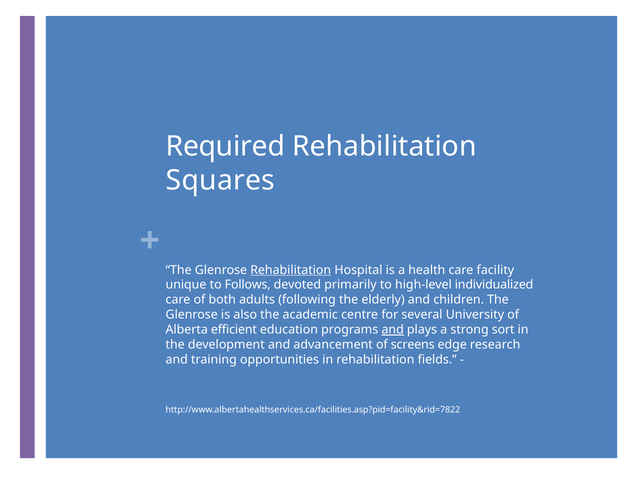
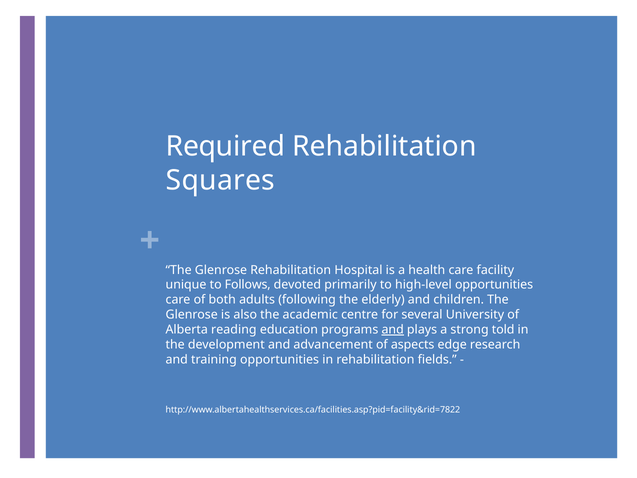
Rehabilitation underline: present -> none (291, 270)
high-level individualized: individualized -> opportunities (494, 285)
efficient: efficient -> reading (234, 329)
sort: sort -> told (503, 329)
screens: screens -> aspects (413, 344)
